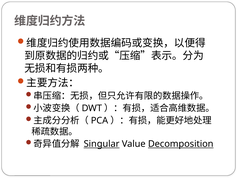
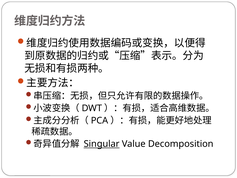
Decomposition underline: present -> none (181, 144)
